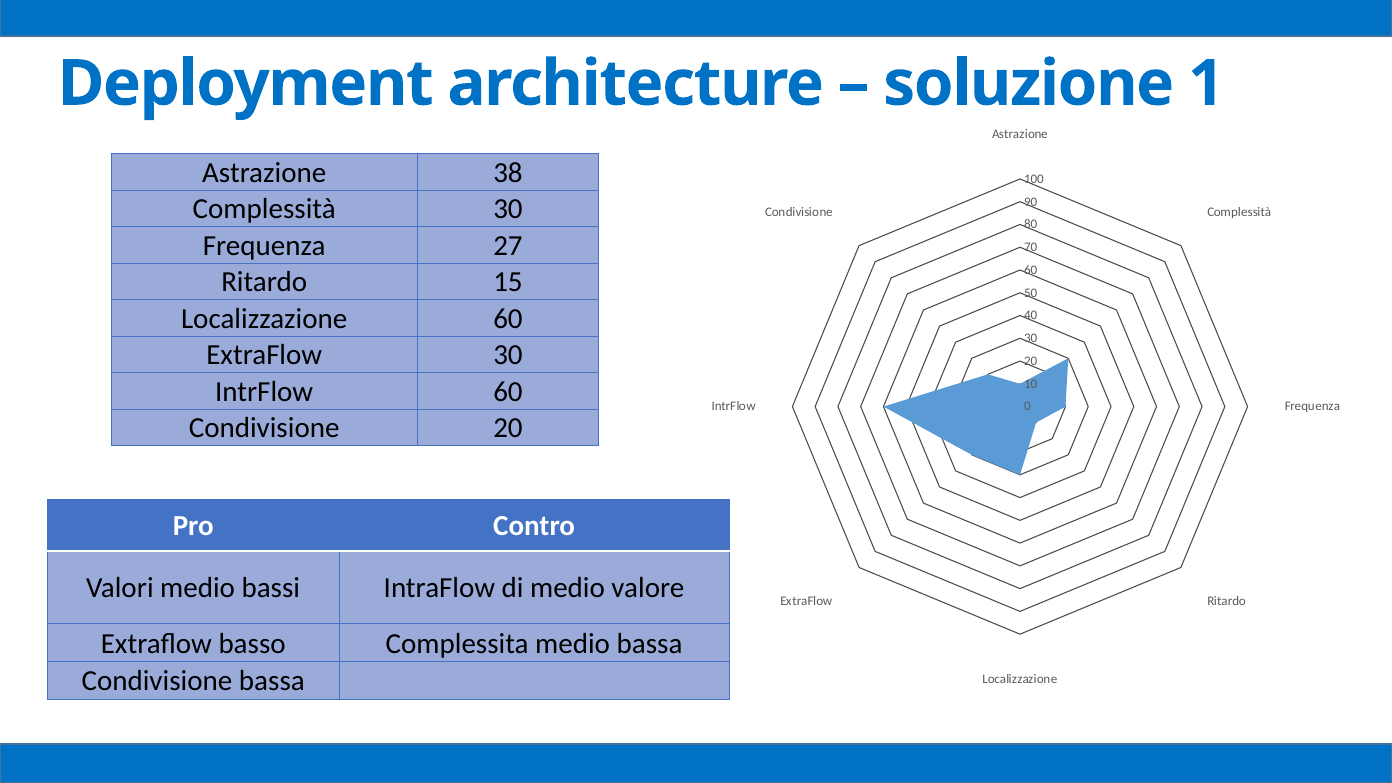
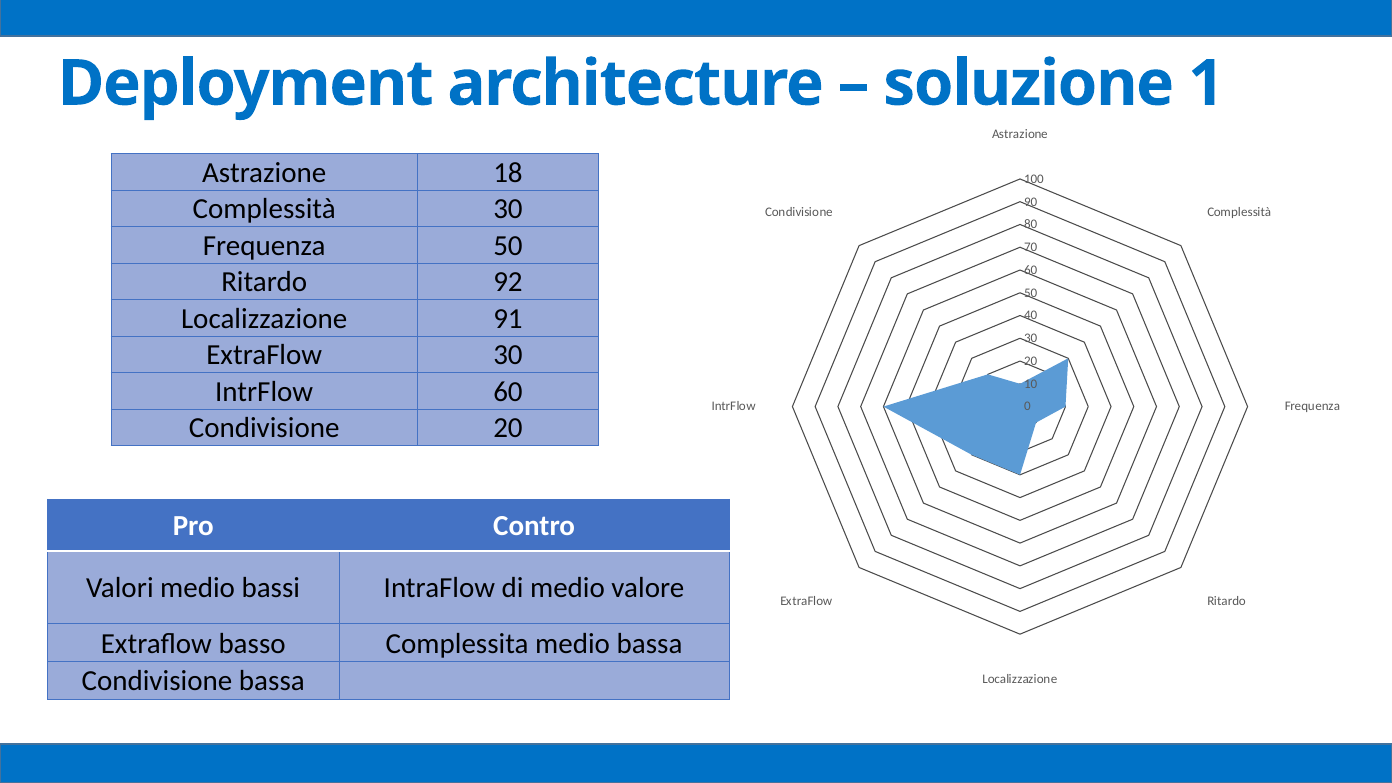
38: 38 -> 18 (508, 172)
Frequenza 27: 27 -> 50 (508, 246)
15: 15 -> 92 (508, 282)
Localizzazione 60: 60 -> 91 (508, 319)
